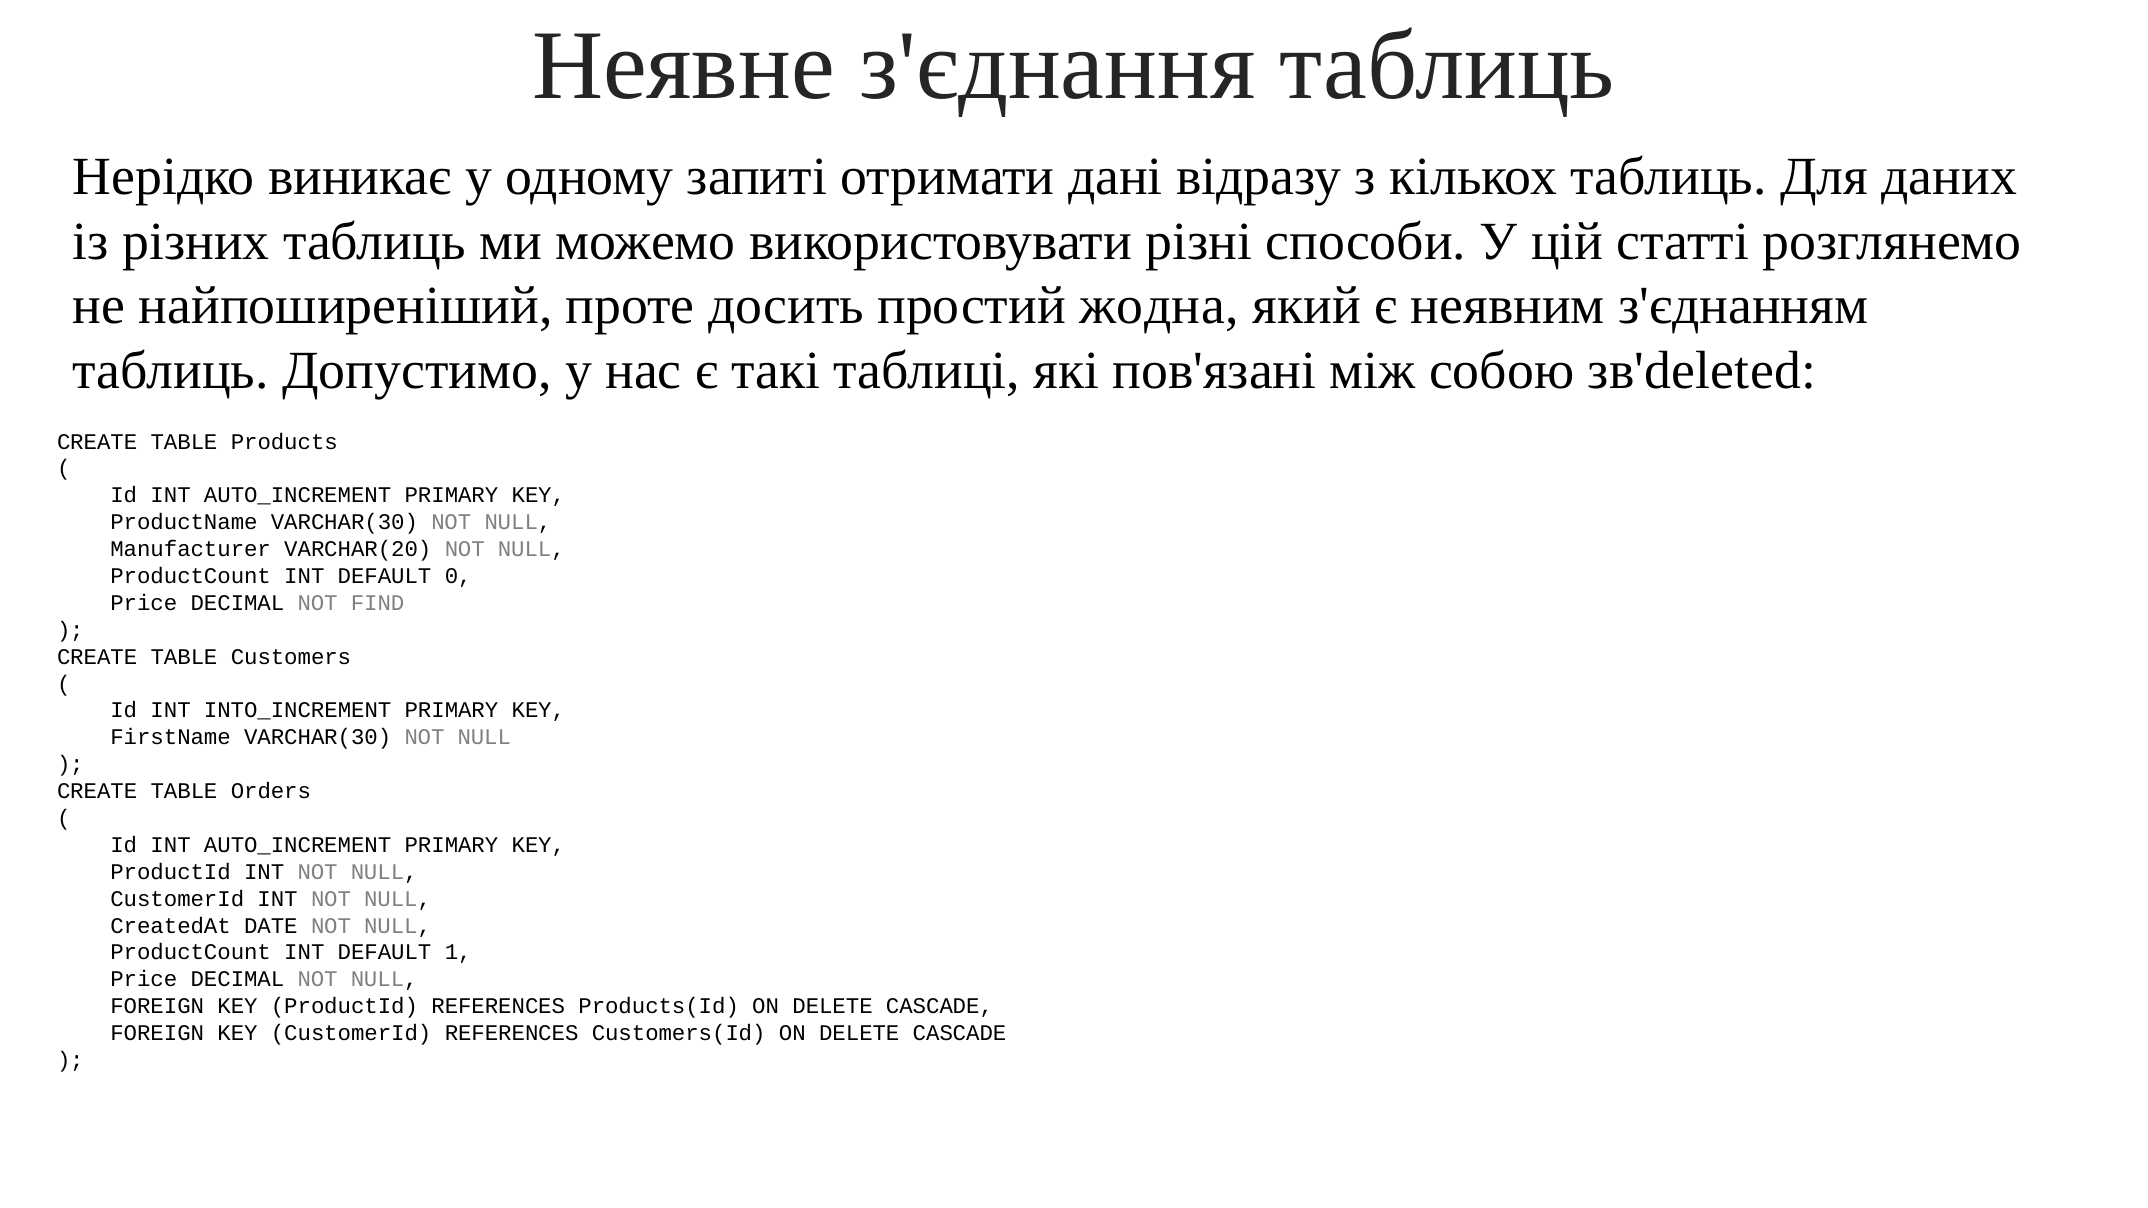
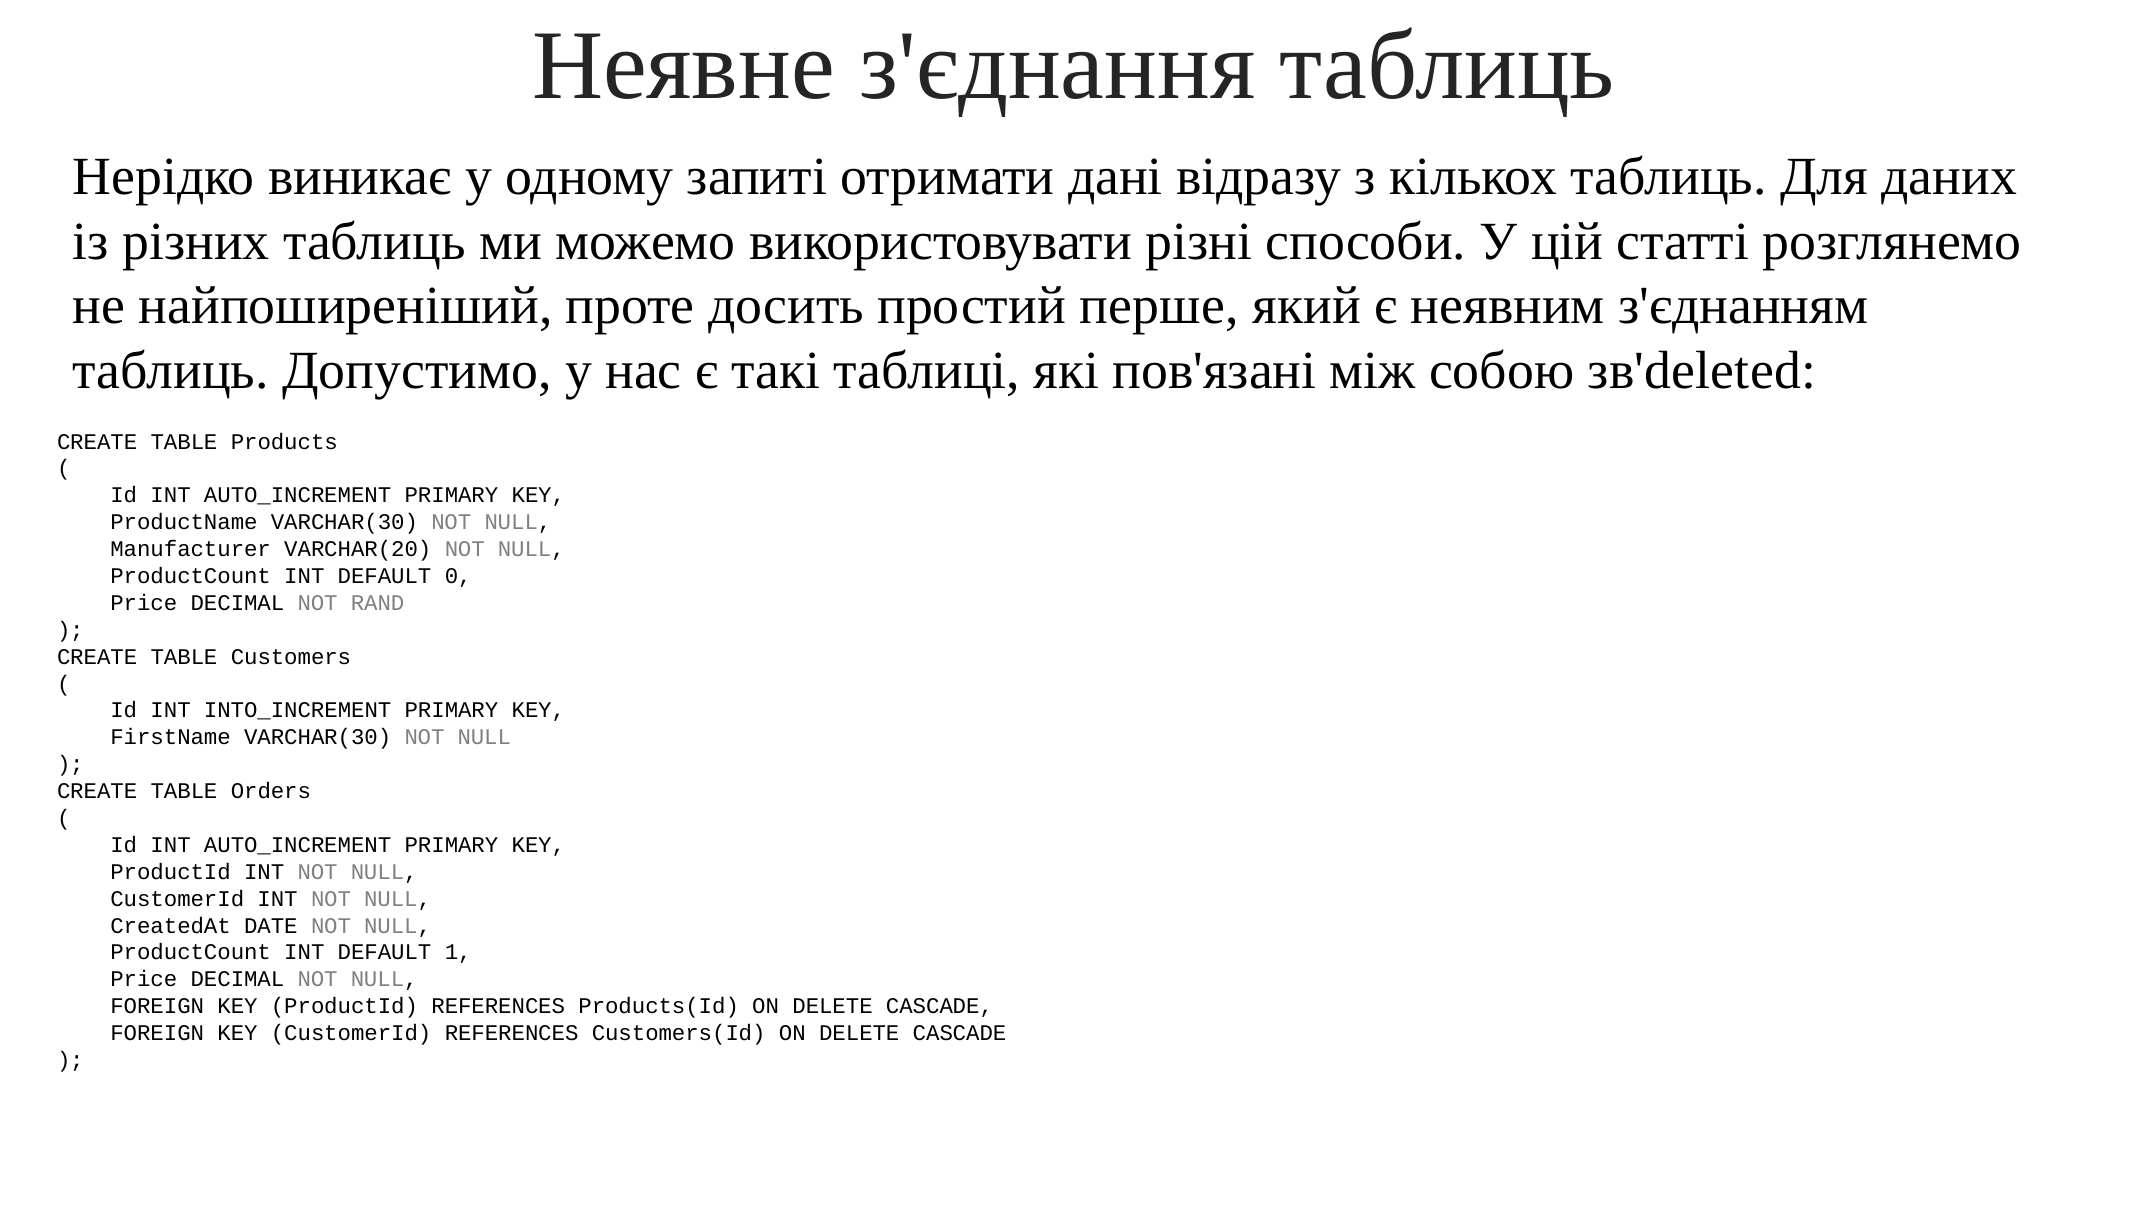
жодна: жодна -> перше (1159, 306)
FIND: FIND -> RAND (378, 603)
